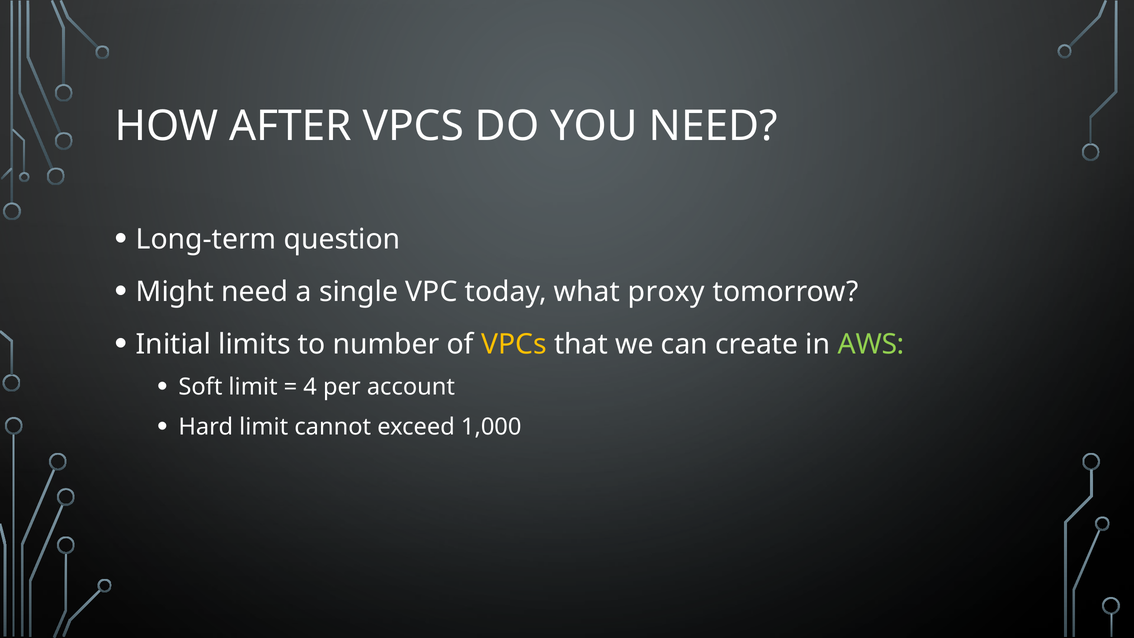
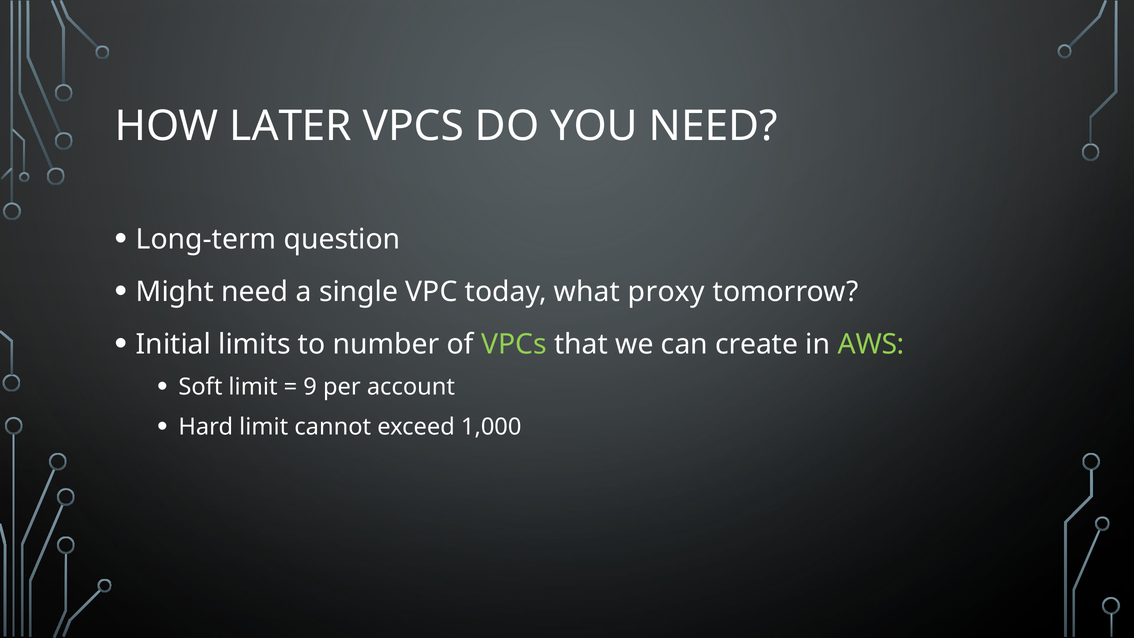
AFTER: AFTER -> LATER (291, 126)
VPCs colour: yellow -> light green (514, 345)
4: 4 -> 9 (310, 387)
